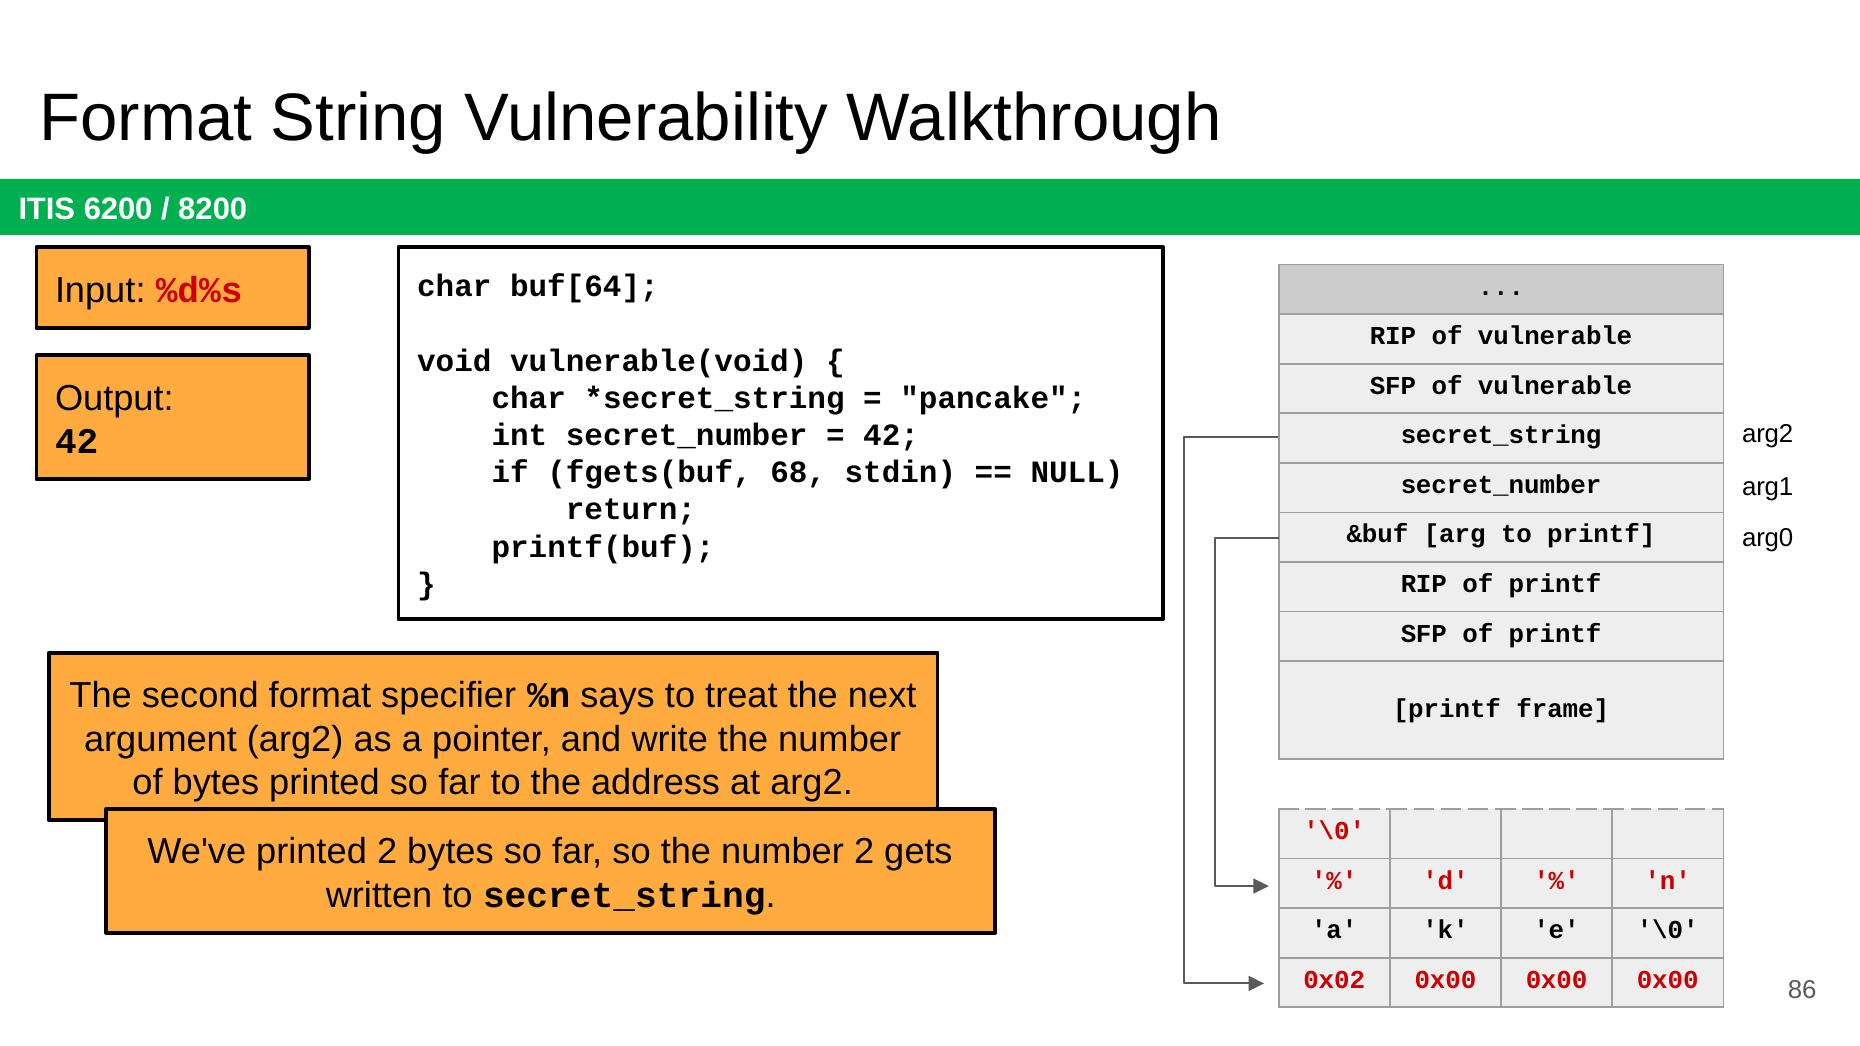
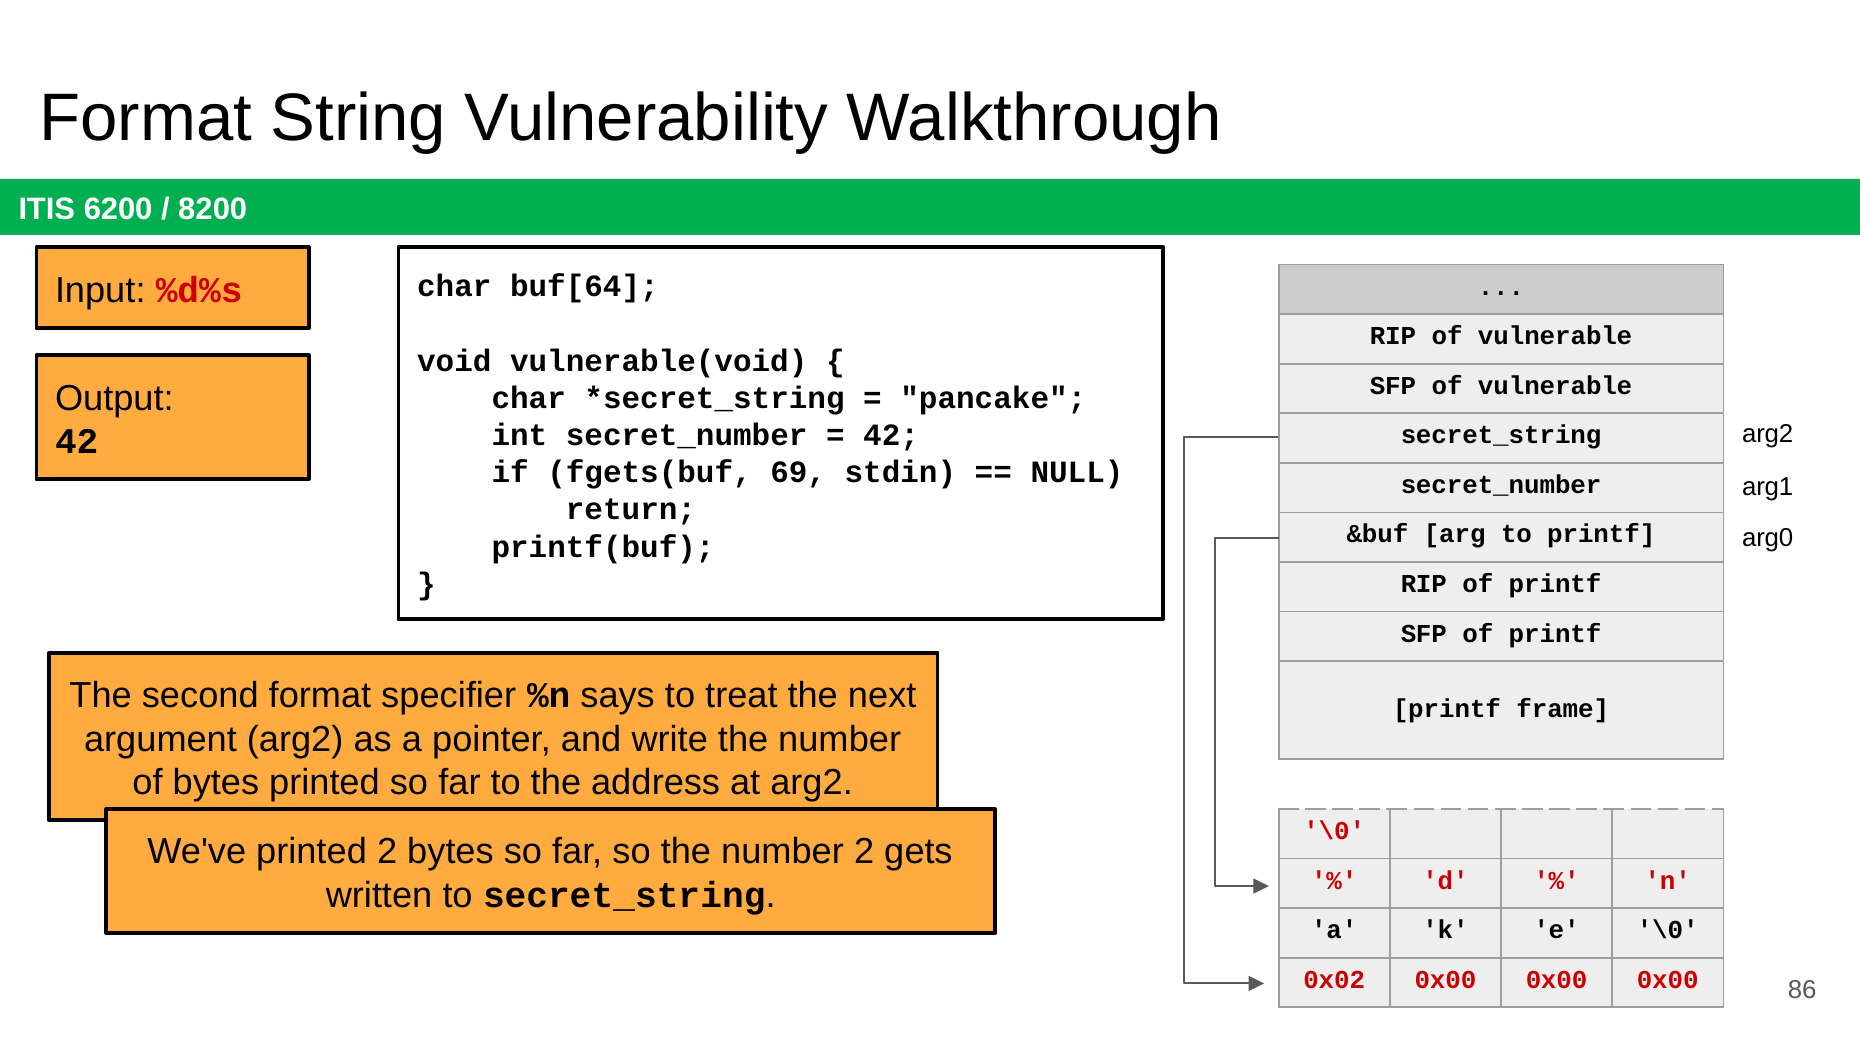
68: 68 -> 69 (798, 473)
